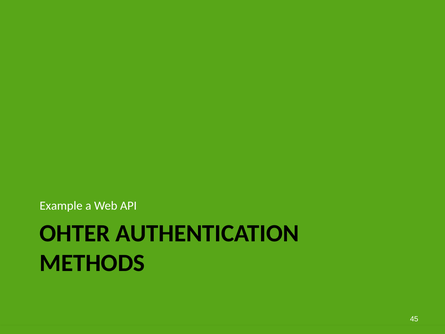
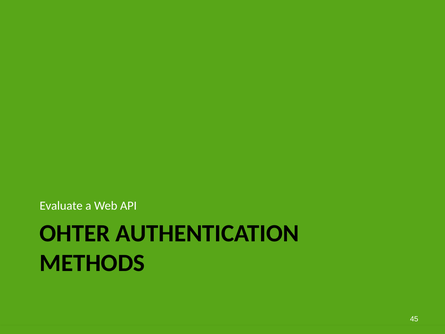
Example: Example -> Evaluate (61, 206)
